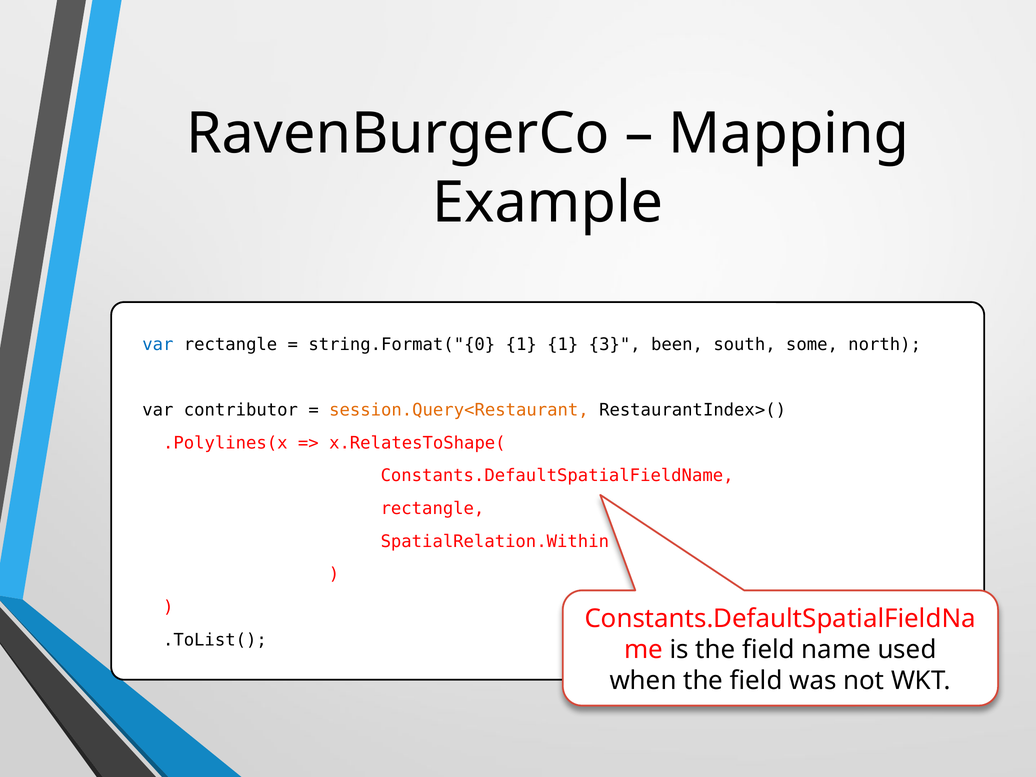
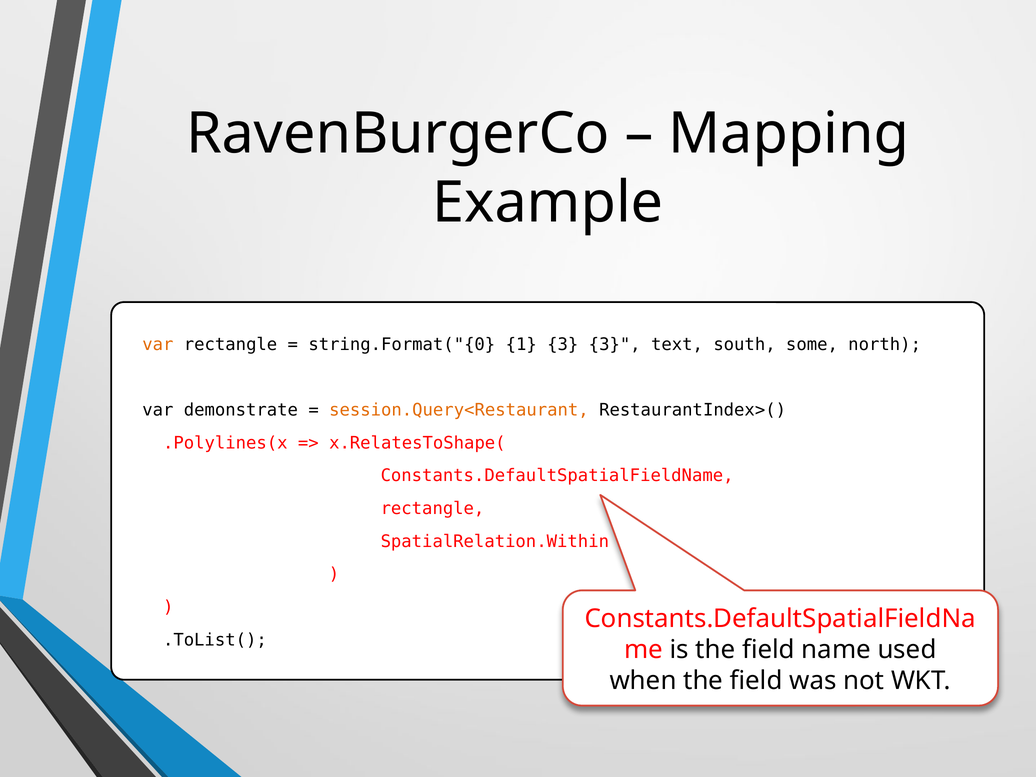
var colour: blue -> orange (158, 344)
1 1: 1 -> 3 (563, 344)
been: been -> text (677, 344)
contributor: contributor -> demonstrate (241, 410)
